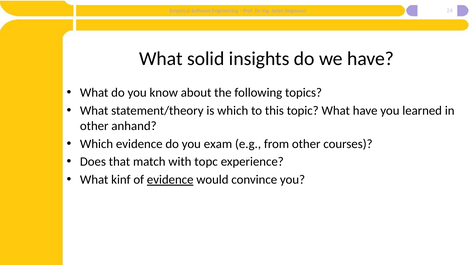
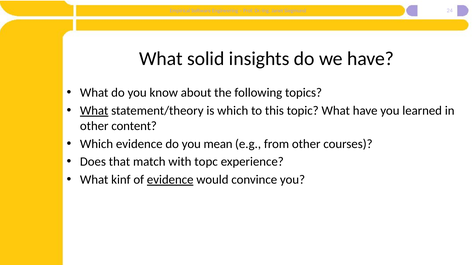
What underline: none -> present (94, 111)
anhand: anhand -> content (134, 126)
exam: exam -> mean (218, 144)
